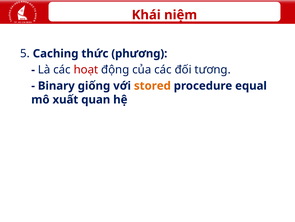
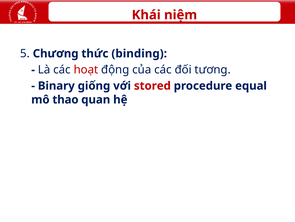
Caching: Caching -> Chương (56, 53)
phương: phương -> binding (139, 53)
stored colour: orange -> red (152, 86)
xuất: xuất -> thao (65, 99)
